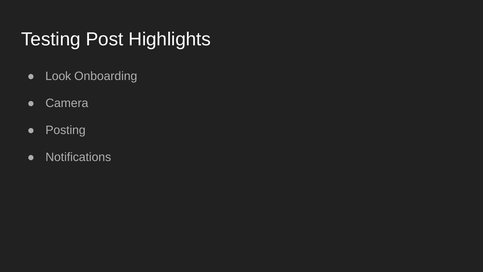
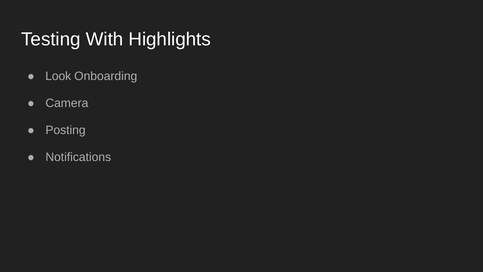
Post: Post -> With (105, 39)
